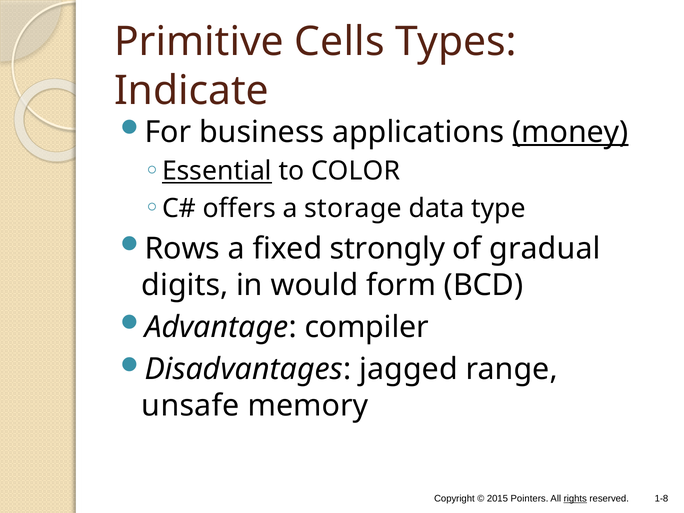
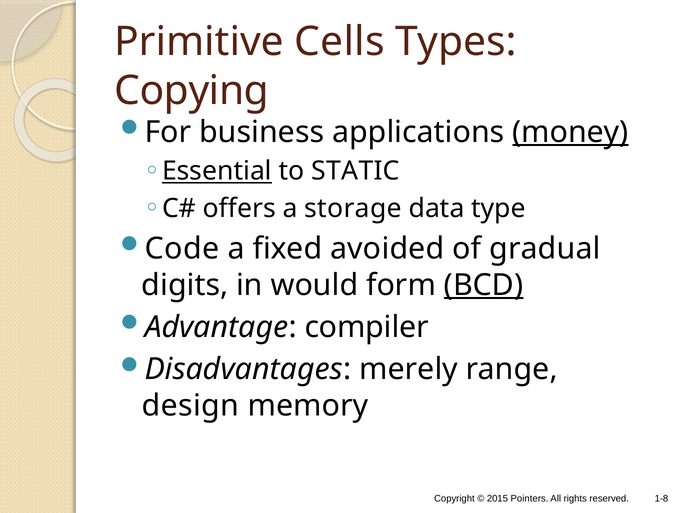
Indicate: Indicate -> Copying (192, 91)
COLOR: COLOR -> STATIC (355, 171)
Rows: Rows -> Code (182, 249)
strongly: strongly -> avoided (387, 249)
BCD underline: none -> present (484, 285)
jagged: jagged -> merely (409, 369)
unsafe: unsafe -> design (190, 406)
rights underline: present -> none (575, 499)
